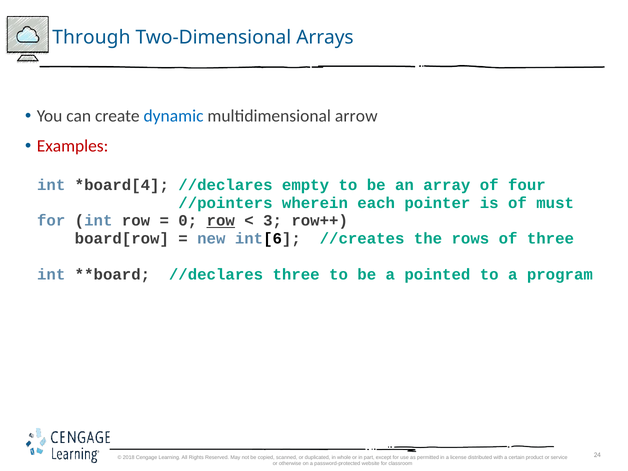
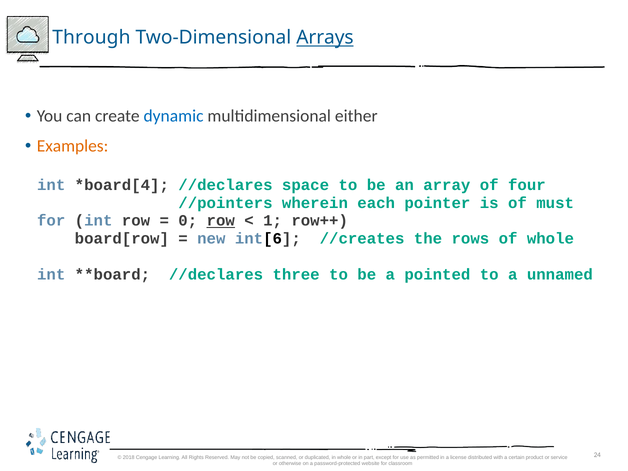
Arrays underline: none -> present (325, 38)
arrow: arrow -> either (356, 116)
Examples colour: red -> orange (73, 146)
empty: empty -> space (306, 185)
3: 3 -> 1 (273, 221)
of three: three -> whole (550, 239)
program: program -> unnamed (560, 274)
